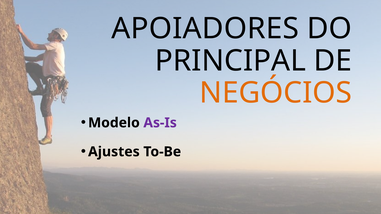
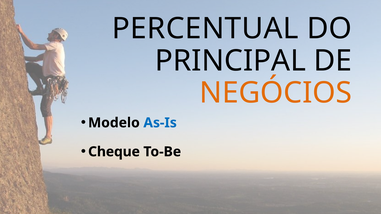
APOIADORES: APOIADORES -> PERCENTUAL (205, 29)
As-Is colour: purple -> blue (160, 123)
Ajustes: Ajustes -> Cheque (114, 152)
